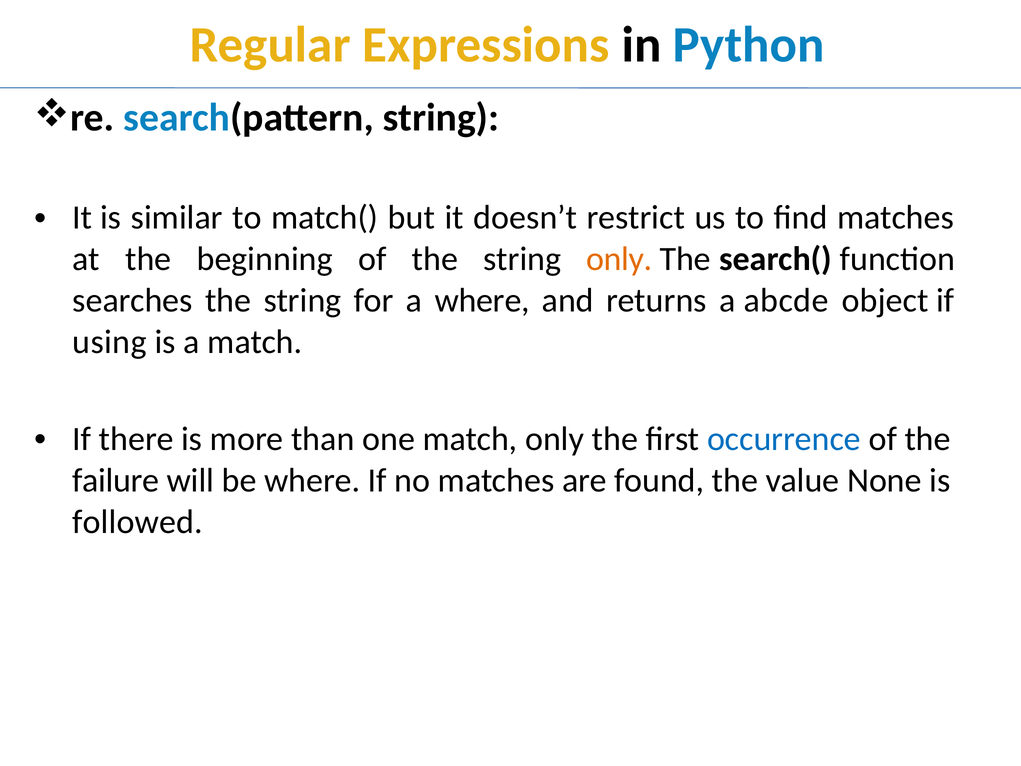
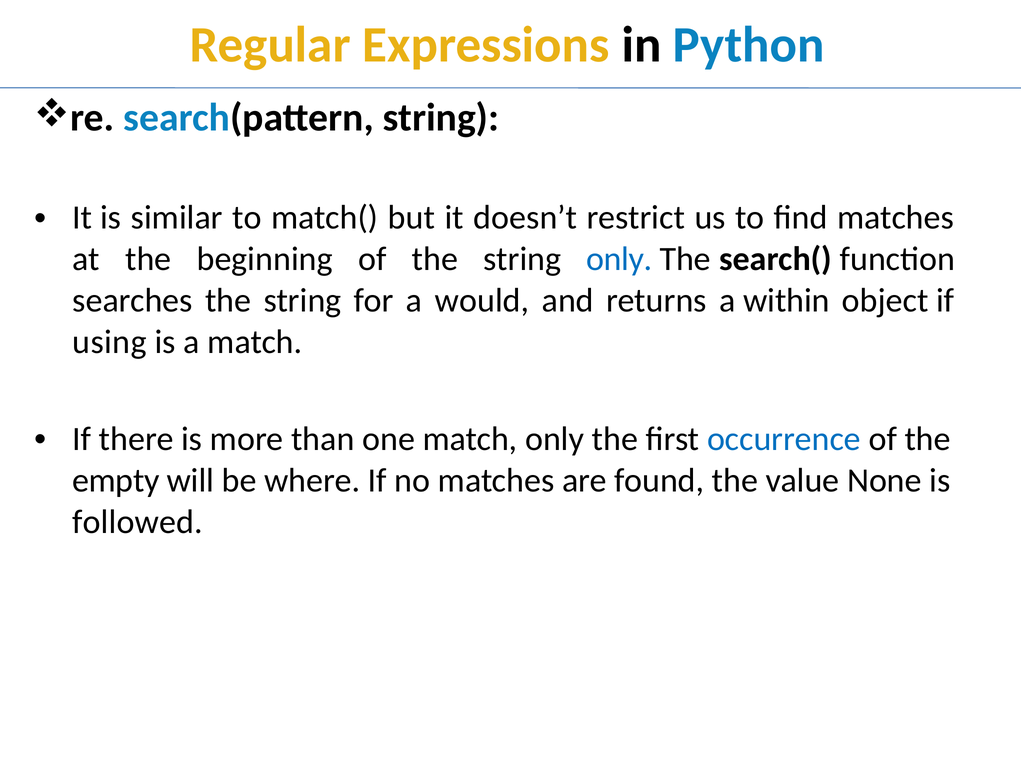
only colour: orange -> blue (619, 259)
a where: where -> would (482, 301)
abcde: abcde -> within (786, 301)
failure: failure -> empty (116, 480)
